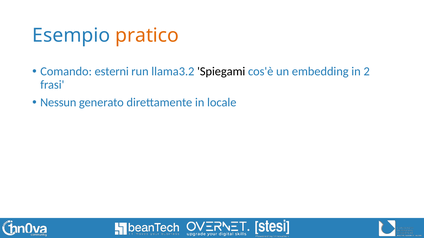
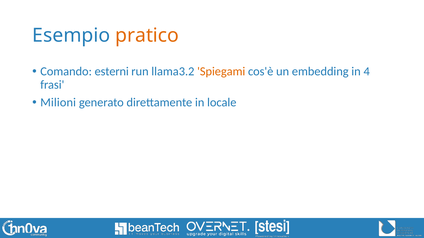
Spiegami colour: black -> orange (221, 72)
2: 2 -> 4 (367, 72)
Nessun: Nessun -> Milioni (58, 103)
